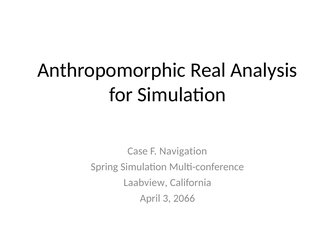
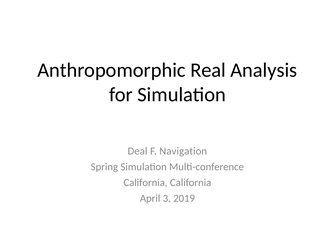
Case: Case -> Deal (138, 151)
Laabview: Laabview -> California (146, 183)
2066: 2066 -> 2019 (184, 199)
